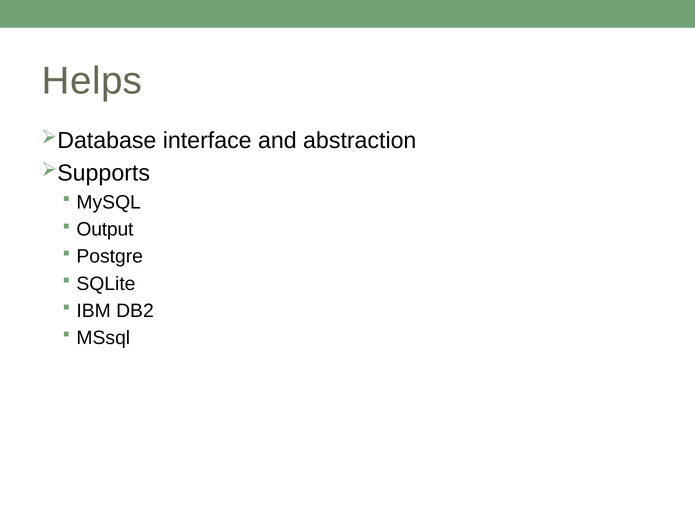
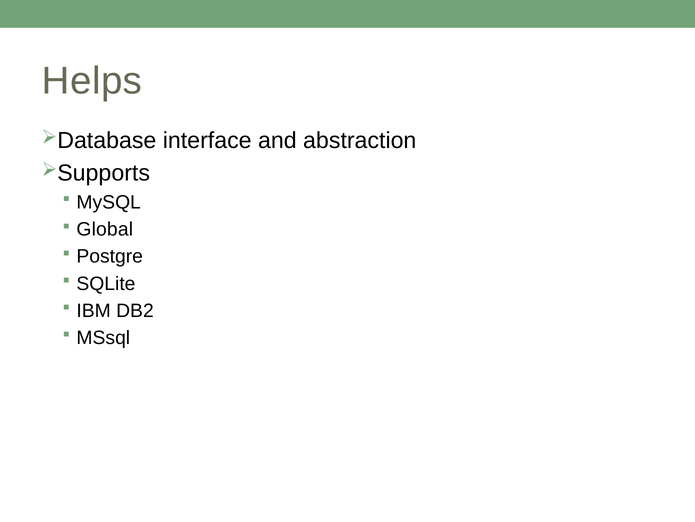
Output: Output -> Global (105, 229)
